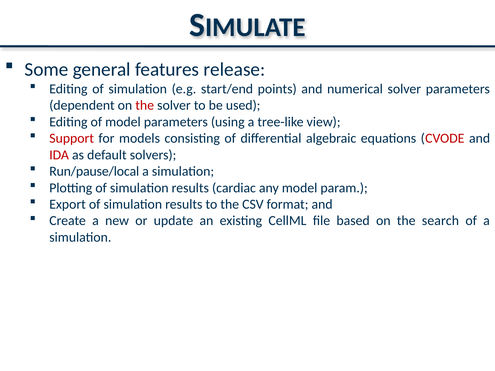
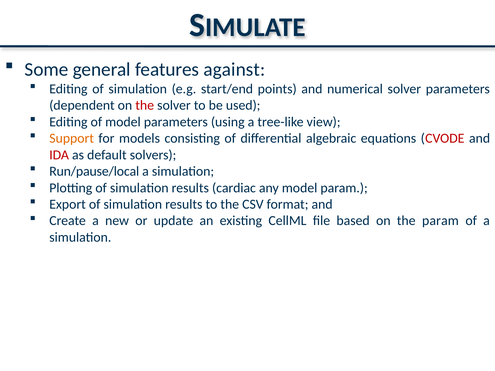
release: release -> against (234, 69)
Support colour: red -> orange (72, 138)
the search: search -> param (440, 221)
